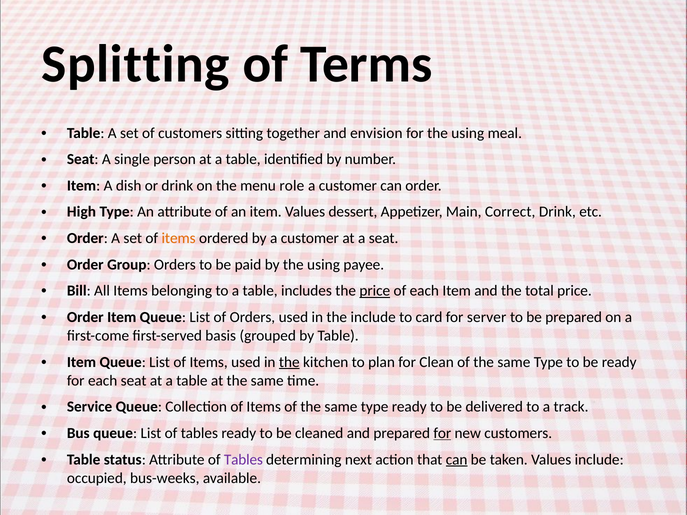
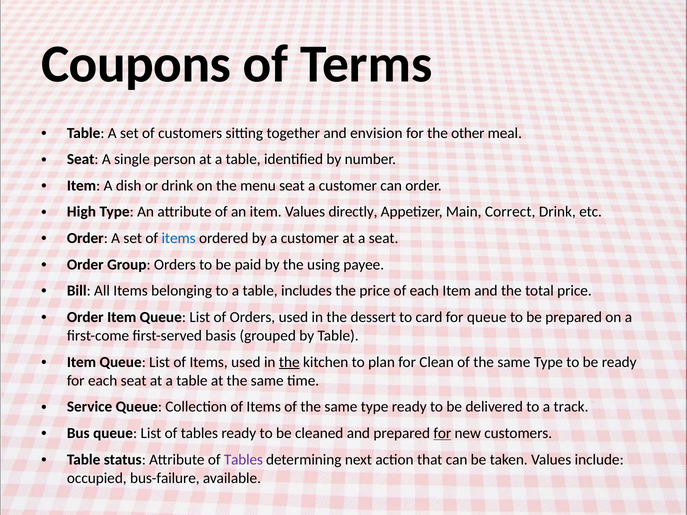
Splitting: Splitting -> Coupons (136, 64)
for the using: using -> other (468, 133)
menu role: role -> seat (292, 186)
dessert: dessert -> directly (353, 212)
items colour: orange -> blue (179, 238)
price underline: present -> none (375, 291)
the include: include -> dessert (373, 317)
for server: server -> queue (487, 317)
can underline: present -> none (457, 460)
bus-weeks: bus-weeks -> bus-failure (165, 478)
